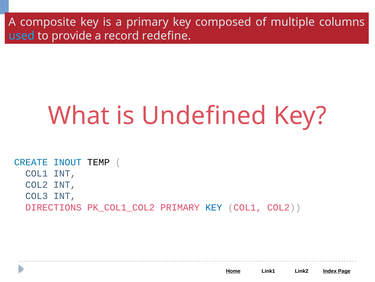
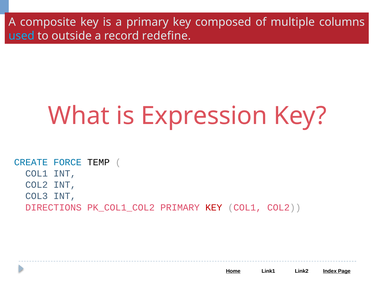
provide: provide -> outside (72, 36)
Undefined: Undefined -> Expression (204, 115)
INOUT: INOUT -> FORCE (68, 162)
KEY colour: blue -> red (214, 207)
